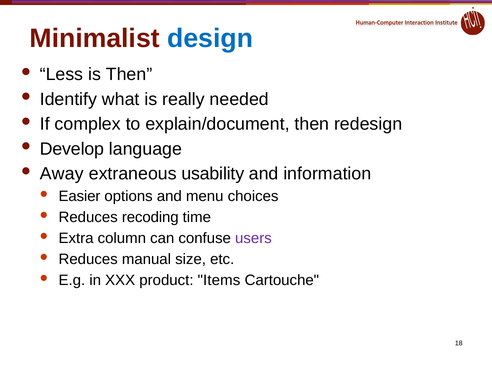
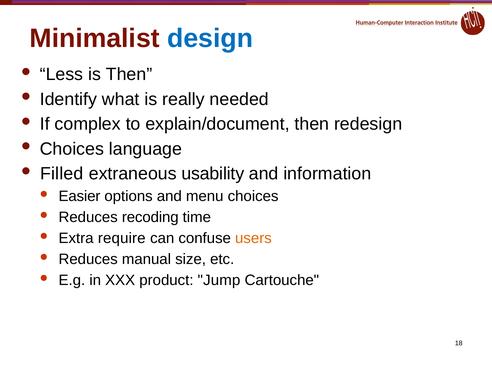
Develop: Develop -> Choices (72, 149)
Away: Away -> Filled (62, 174)
column: column -> require (122, 238)
users colour: purple -> orange (253, 238)
Items: Items -> Jump (219, 280)
